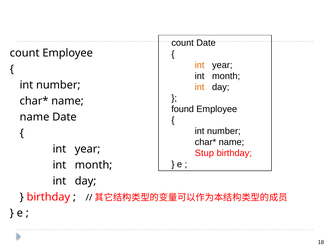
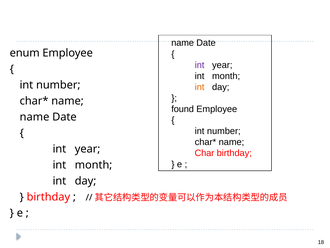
count: count -> name (183, 43)
count: count -> enum (25, 53)
int colour: orange -> purple (200, 65)
Stup: Stup -> Char (204, 153)
